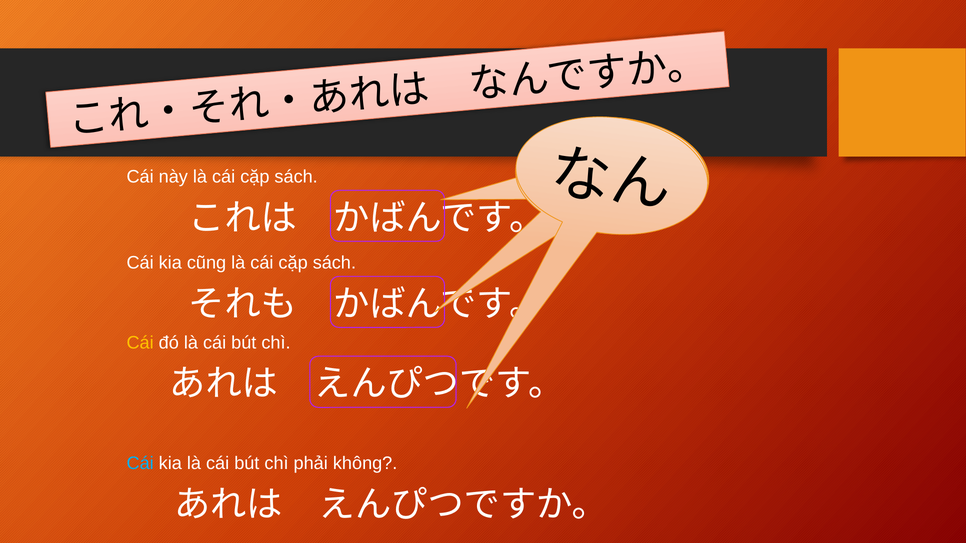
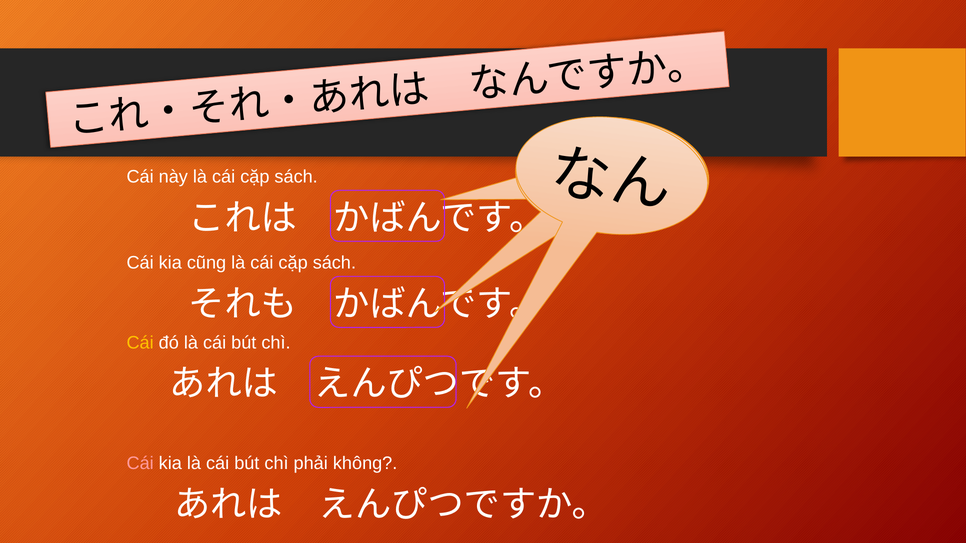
Cái colour: light blue -> pink (140, 464)
